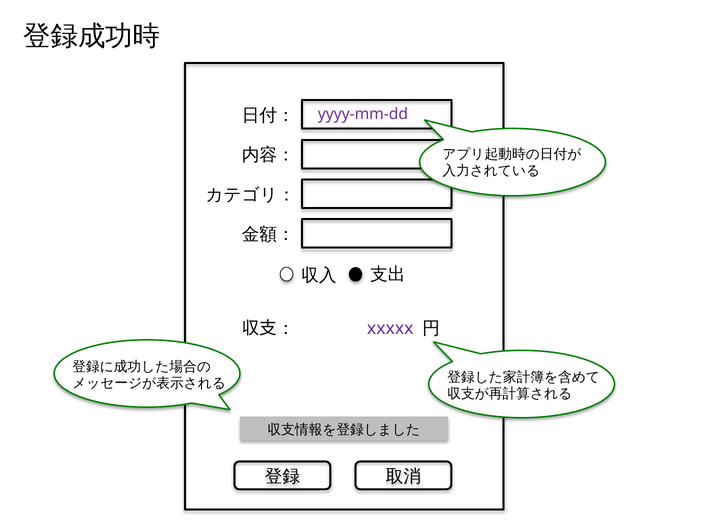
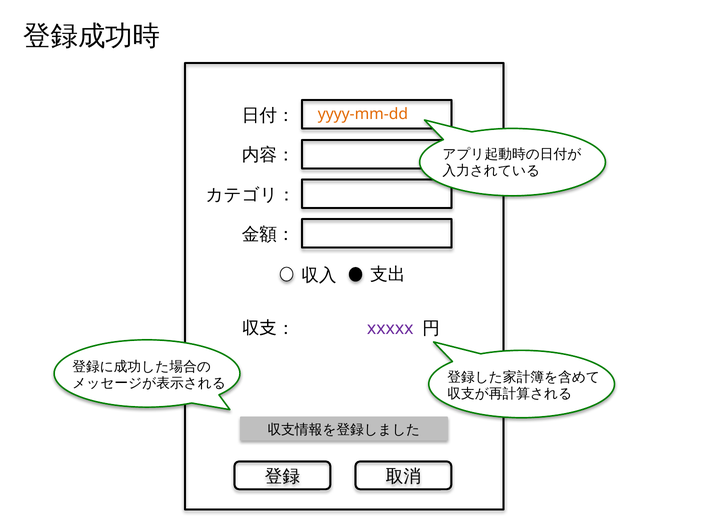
yyyy-mm-dd colour: purple -> orange (363, 114)
